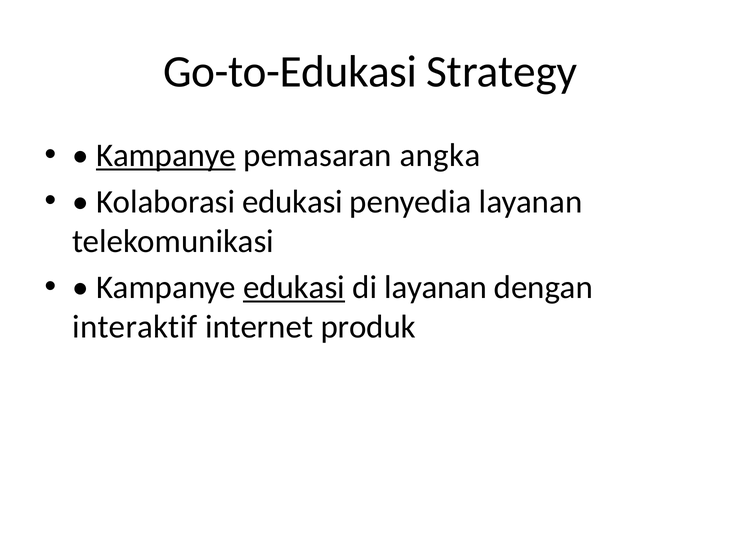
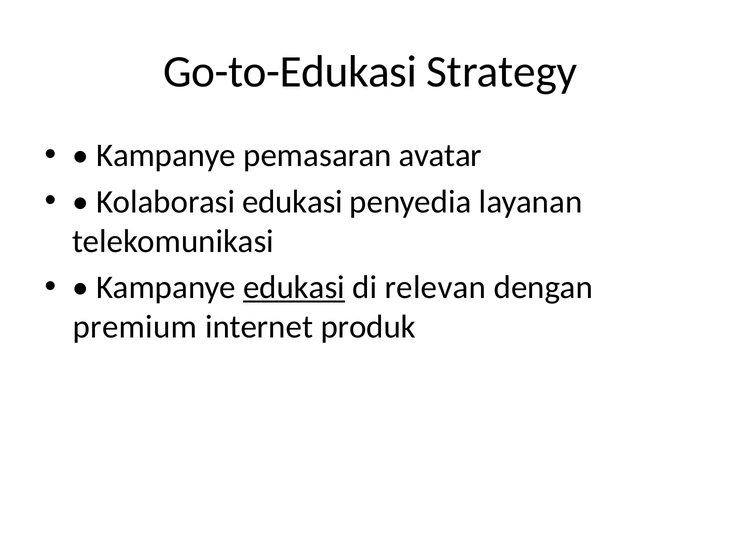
Kampanye underline: present -> none (166, 156)
angka: angka -> avatar (440, 156)
di layanan: layanan -> relevan (435, 288)
interaktif: interaktif -> premium (135, 327)
